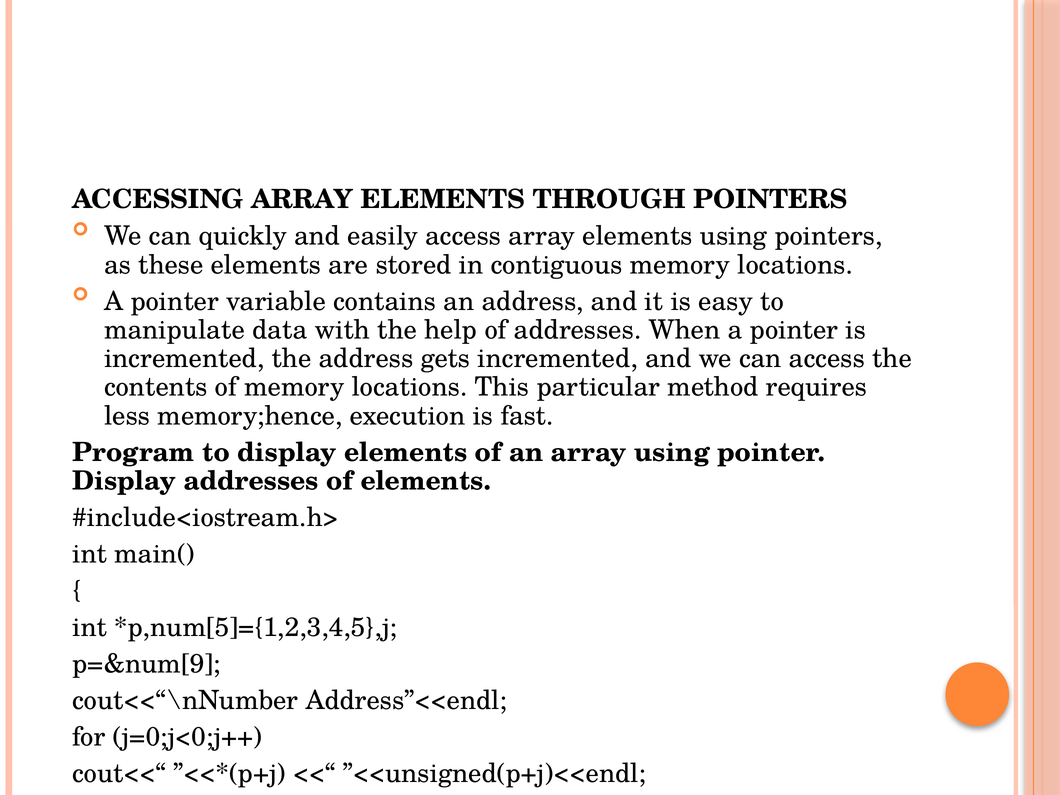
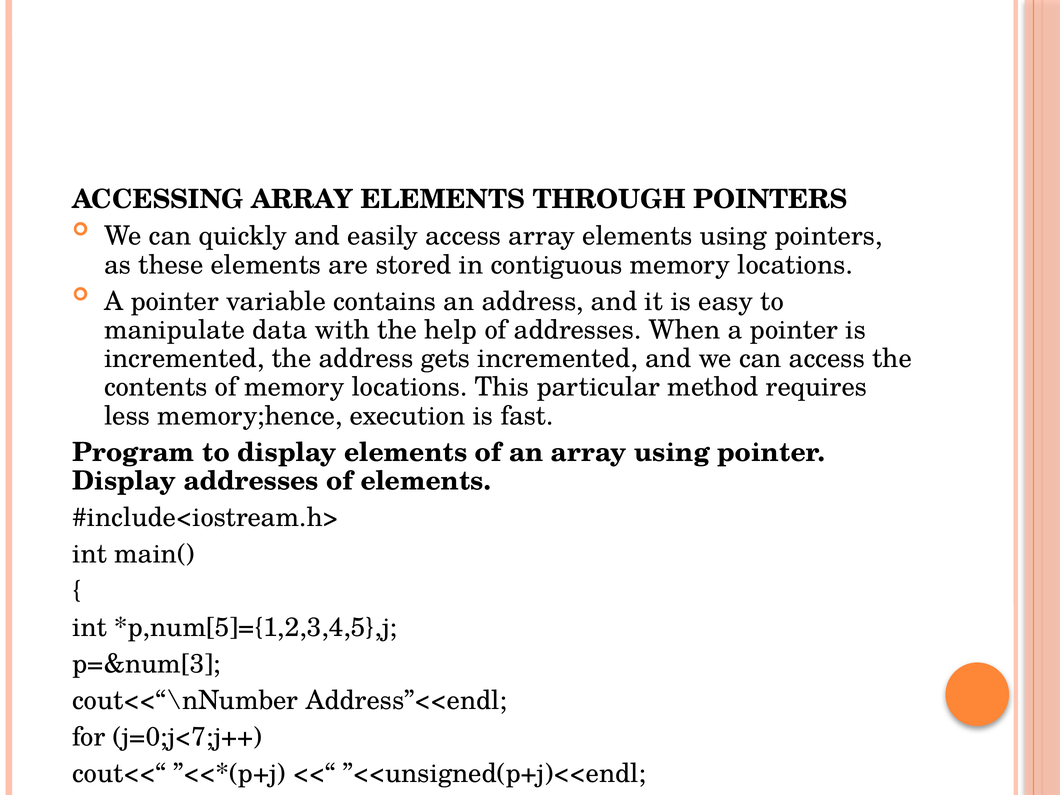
p=&num[9: p=&num[9 -> p=&num[3 (147, 664)
j=0;j<0;j++: j=0;j<0;j++ -> j=0;j<7;j++ (188, 737)
